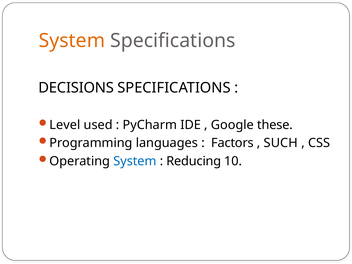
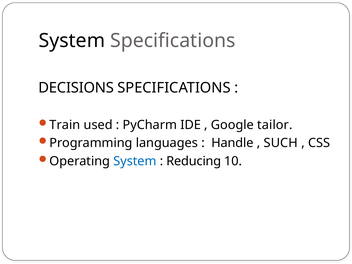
System colour: orange -> black (72, 41)
Level: Level -> Train (65, 125)
these: these -> tailor (275, 125)
Factors: Factors -> Handle (232, 143)
